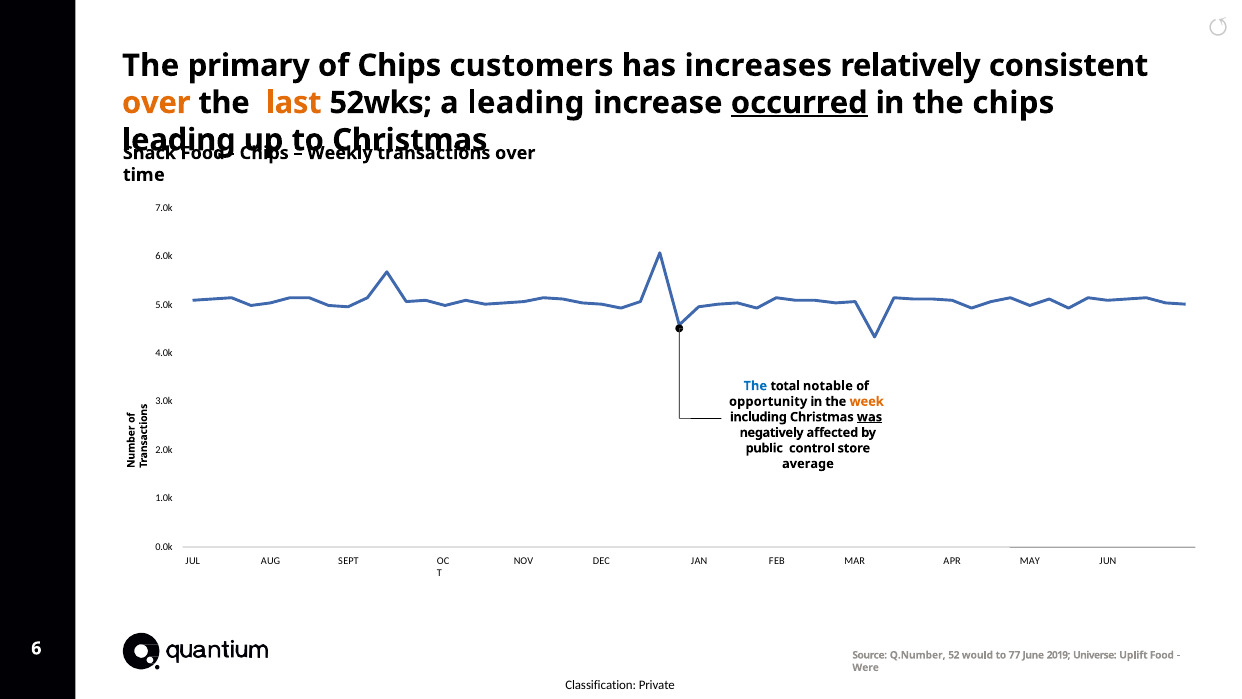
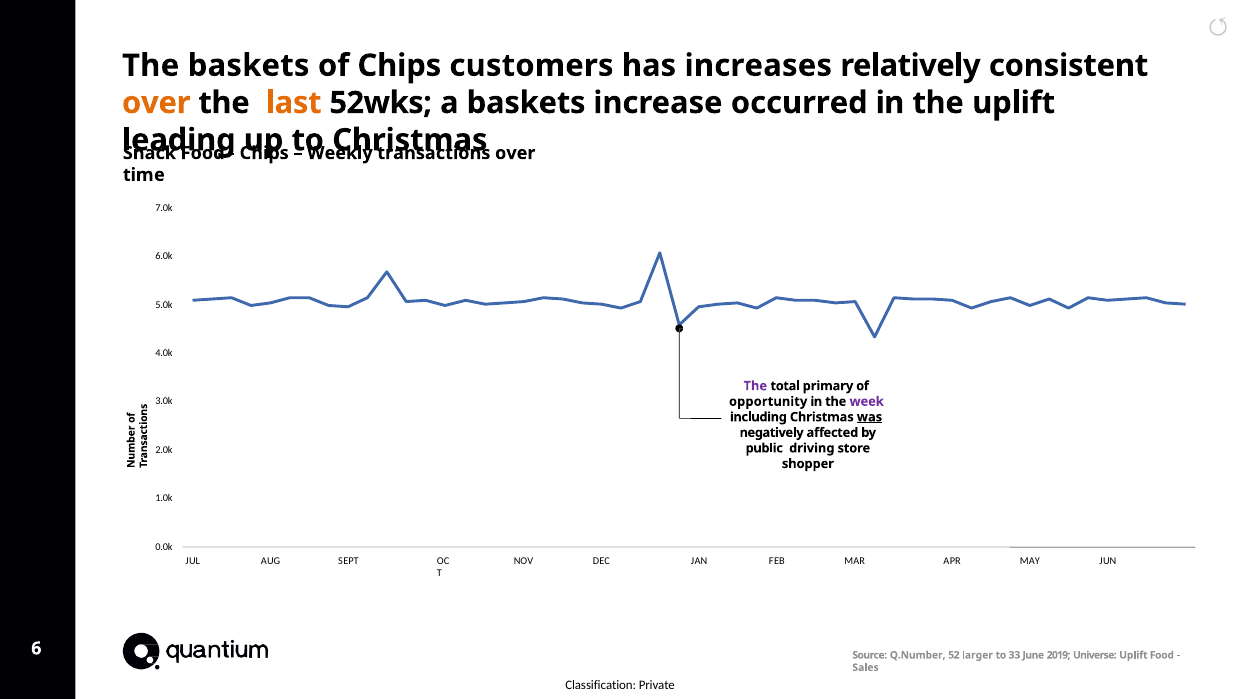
The primary: primary -> baskets (249, 66)
a leading: leading -> baskets (526, 103)
occurred underline: present -> none (799, 103)
the chips: chips -> uplift (1014, 103)
The colour: blue -> purple (755, 386)
notable: notable -> primary (828, 386)
week colour: orange -> purple (867, 401)
control: control -> driving (812, 448)
average: average -> shopper (808, 463)
would: would -> larger (977, 655)
77: 77 -> 33 (1014, 655)
Were: Were -> Sales (866, 667)
